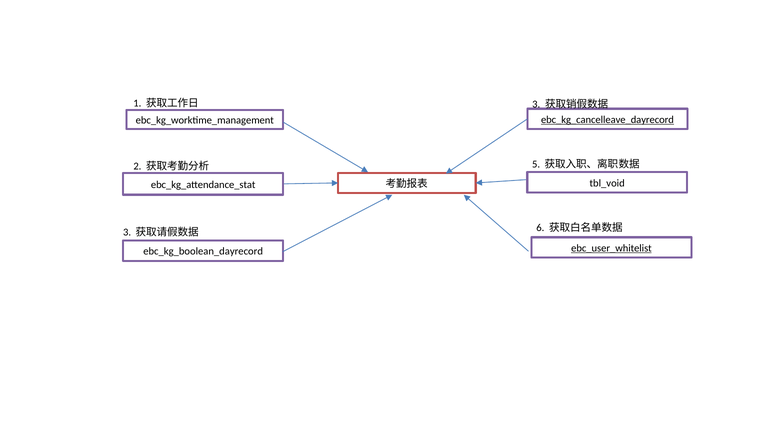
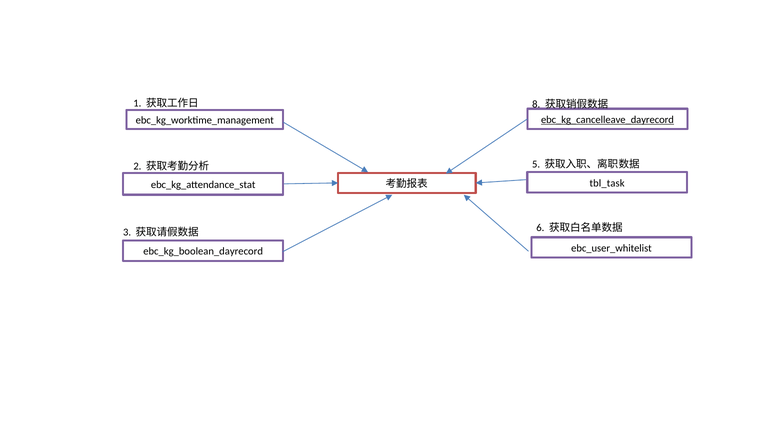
3: 3 -> 8 (536, 104)
tbl_void: tbl_void -> tbl_task (607, 183)
ebc_user_whitelist underline: present -> none (611, 248)
